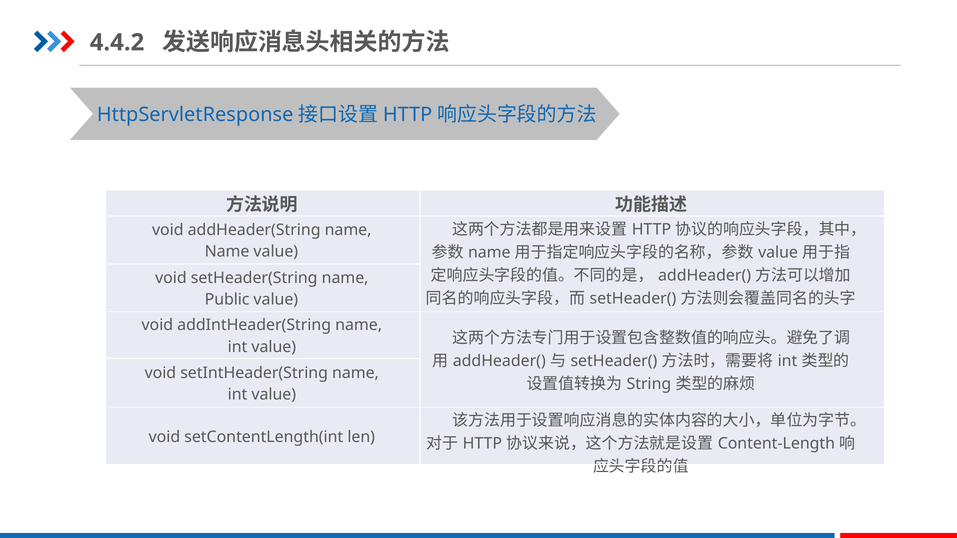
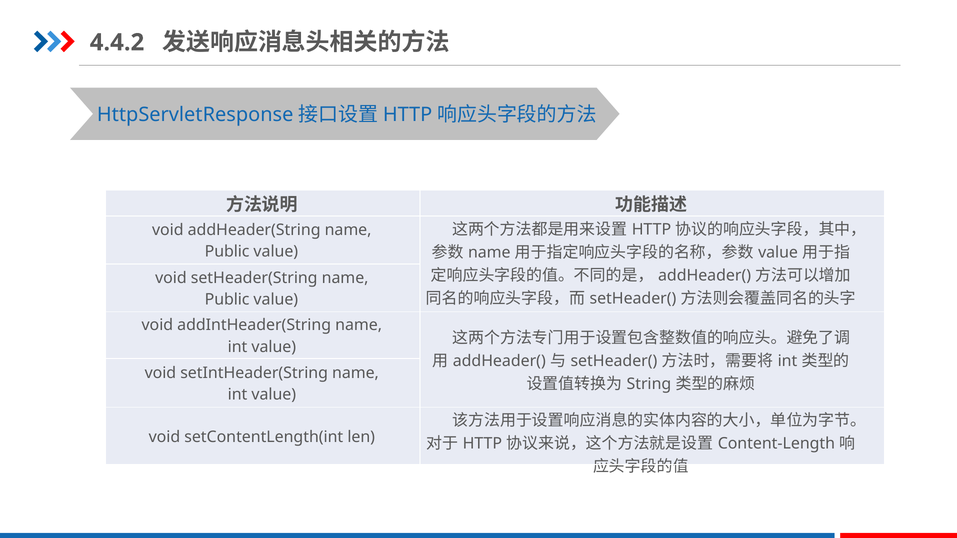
Name: Name -> Public (227, 252)
